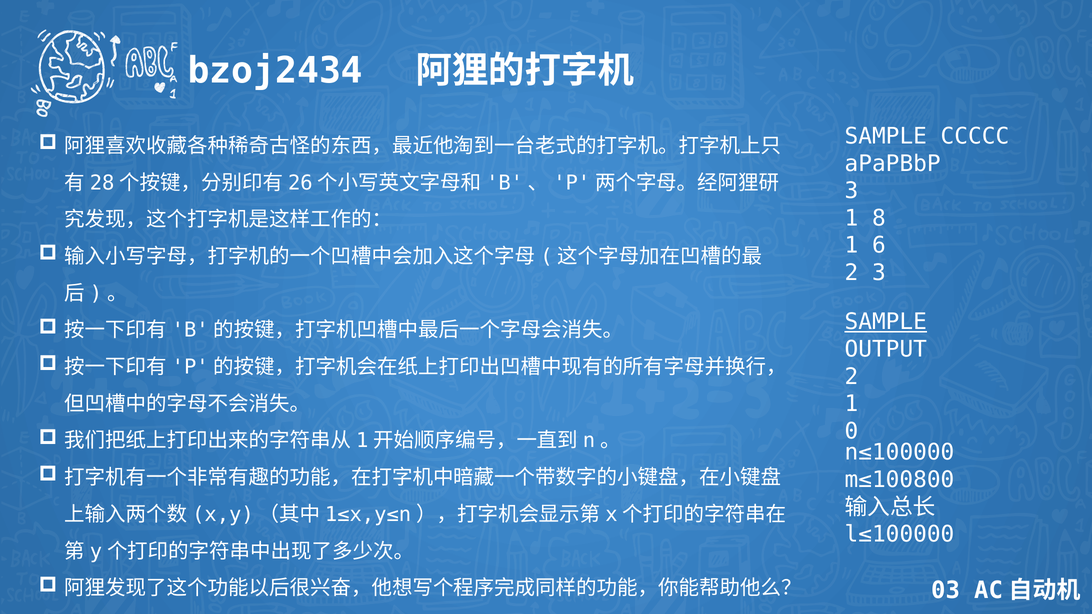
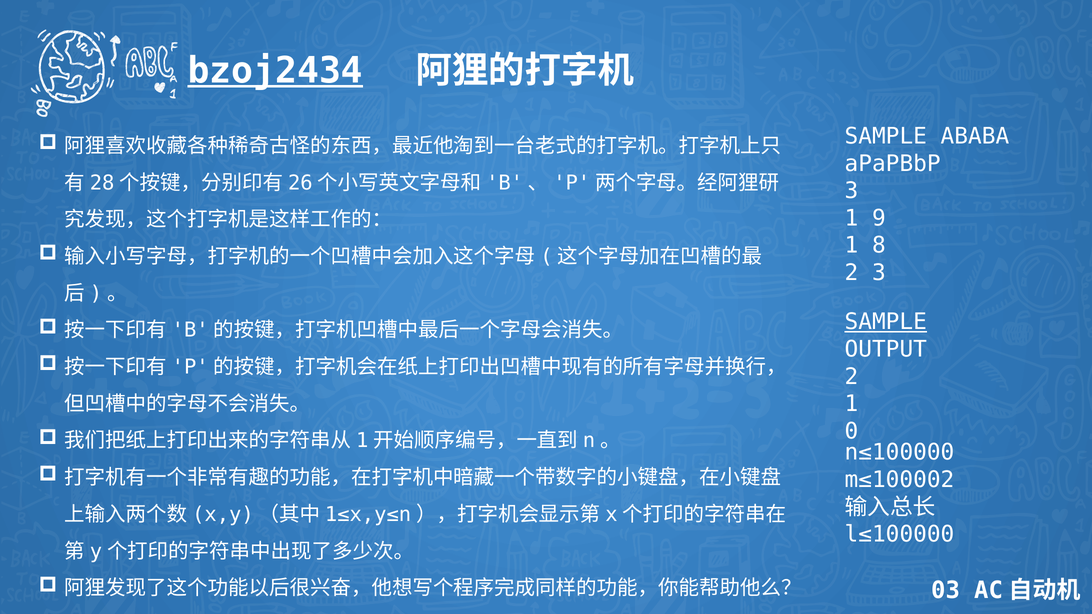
bzoj2434 underline: none -> present (275, 71)
CCCCC: CCCCC -> ABABA (975, 136)
8: 8 -> 9 (879, 218)
6: 6 -> 8 (879, 246)
m≤100800: m≤100800 -> m≤100002 (899, 480)
